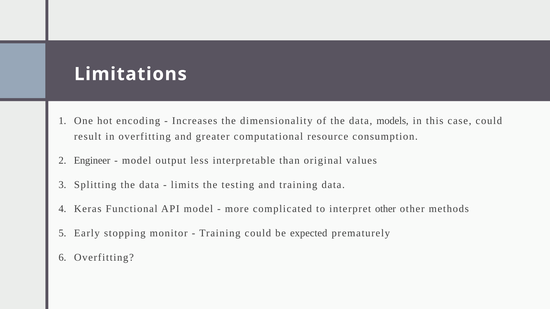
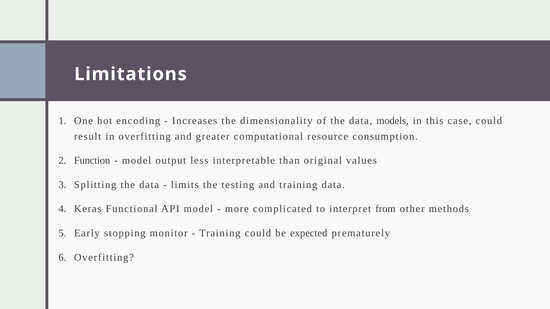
Engineer: Engineer -> Function (92, 161)
interpret other: other -> from (385, 209)
